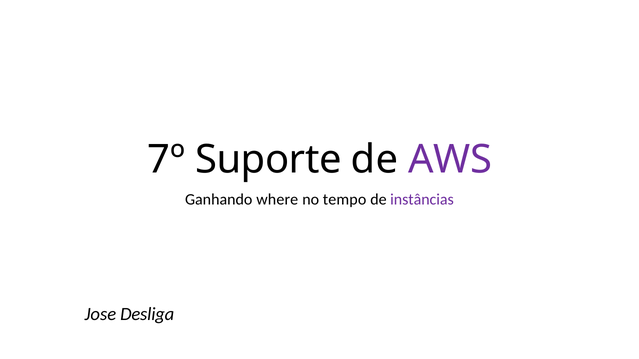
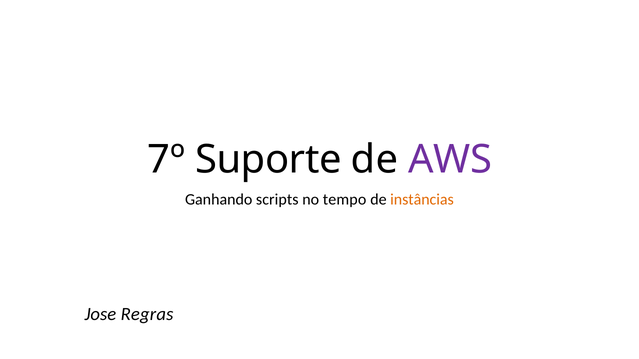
where: where -> scripts (277, 200)
instâncias colour: purple -> orange (422, 200)
Desliga: Desliga -> Regras (147, 315)
